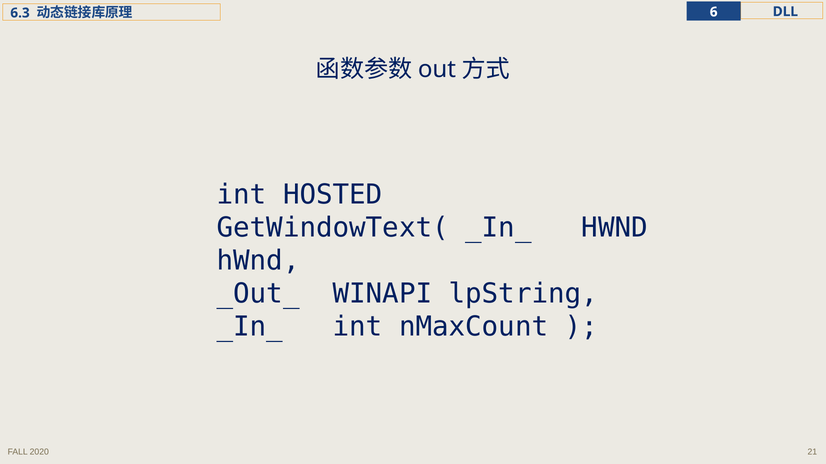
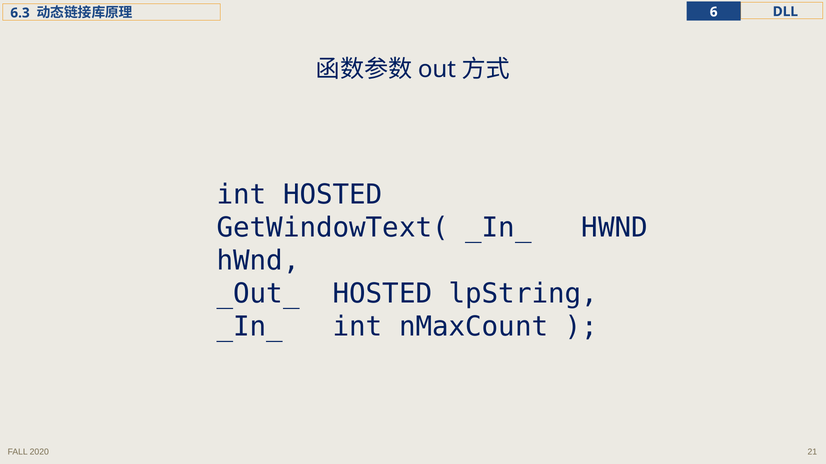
_Out_ WINAPI: WINAPI -> HOSTED (382, 294)
